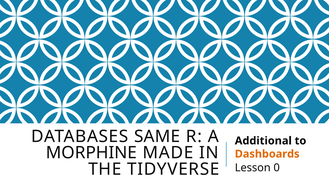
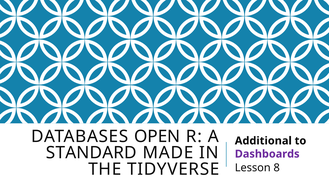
SAME: SAME -> OPEN (157, 136)
MORPHINE: MORPHINE -> STANDARD (91, 153)
Dashboards colour: orange -> purple (267, 154)
0: 0 -> 8 (277, 168)
